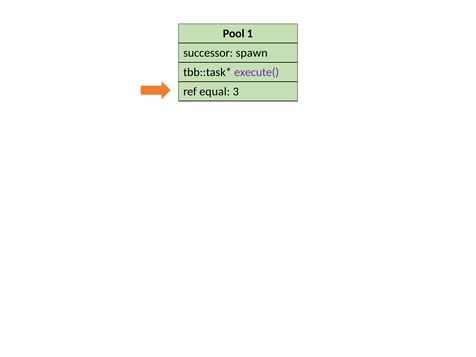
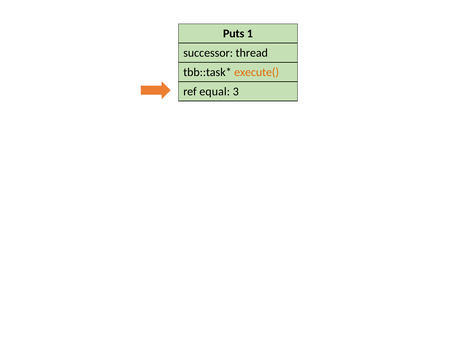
Pool: Pool -> Puts (234, 34)
spawn: spawn -> thread (252, 53)
execute( colour: purple -> orange (257, 72)
